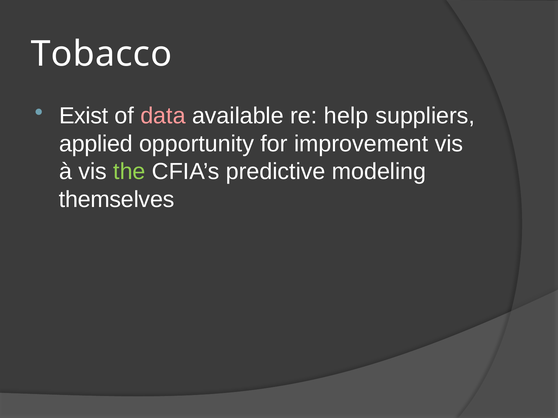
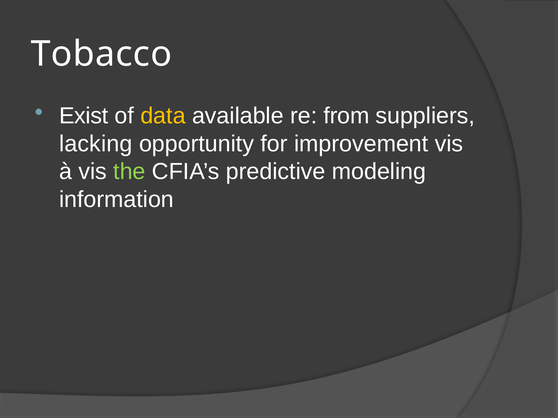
data colour: pink -> yellow (163, 116)
help: help -> from (346, 116)
applied: applied -> lacking (96, 144)
themselves: themselves -> information (116, 200)
